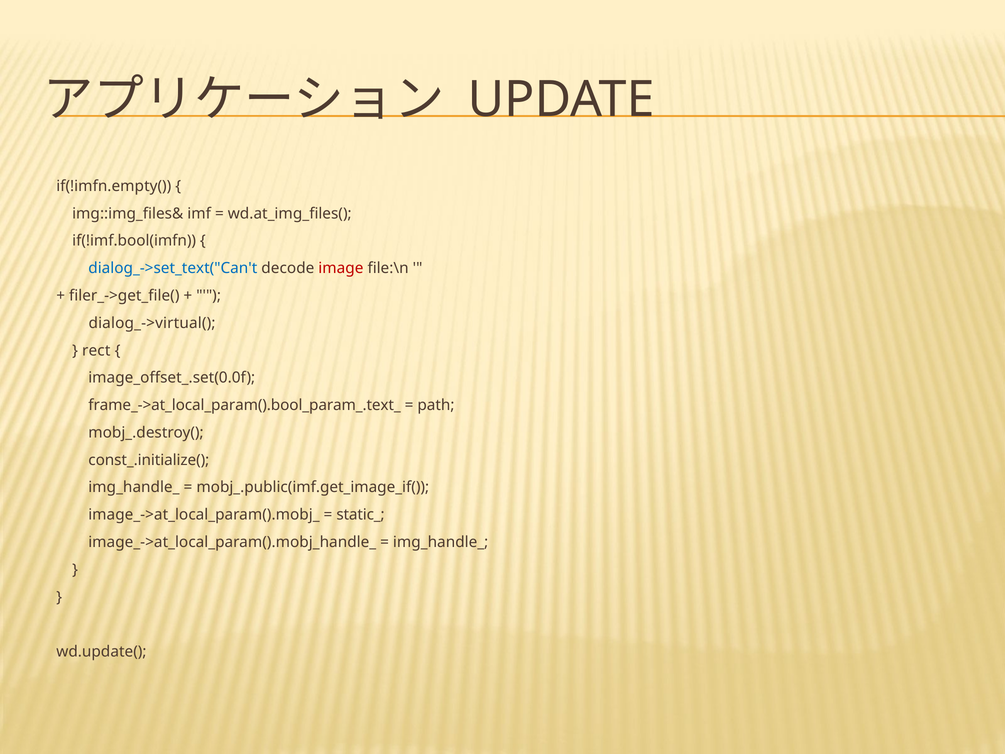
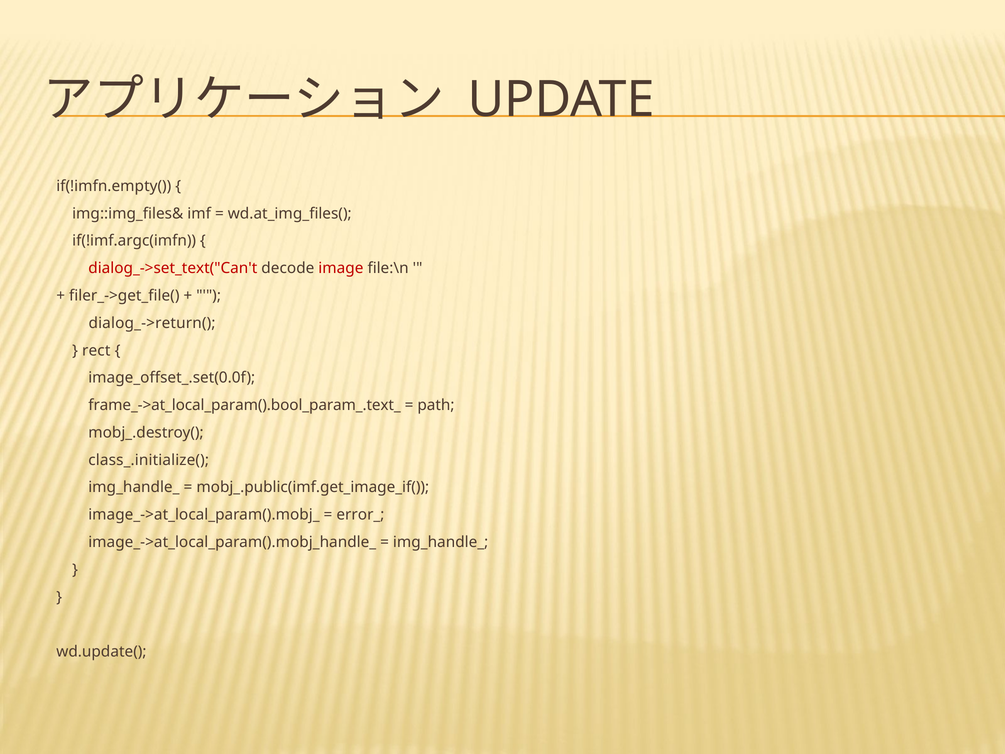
if(!imf.bool(imfn: if(!imf.bool(imfn -> if(!imf.argc(imfn (134, 241)
dialog_->set_text("Can't colour: blue -> red (173, 268)
dialog_->virtual(: dialog_->virtual( -> dialog_->return( (152, 323)
const_.initialize(: const_.initialize( -> class_.initialize( (149, 460)
static_: static_ -> error_ (360, 515)
